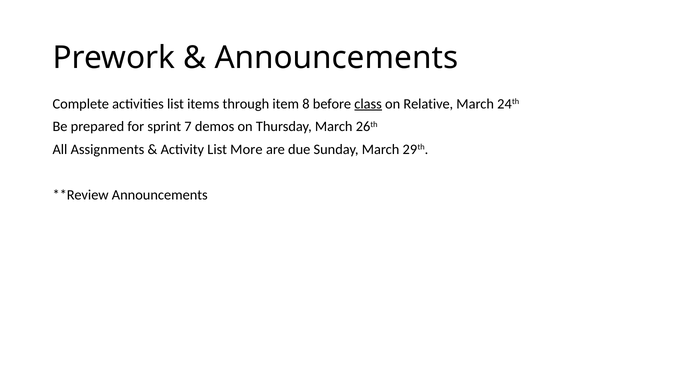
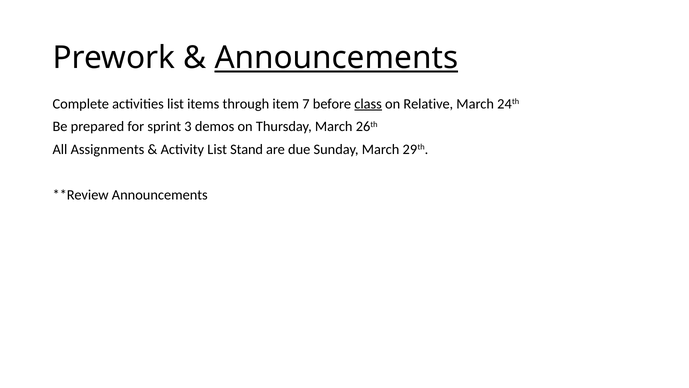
Announcements underline: none -> present (336, 58)
8: 8 -> 7 (306, 104)
7: 7 -> 3 (188, 126)
More: More -> Stand (247, 149)
